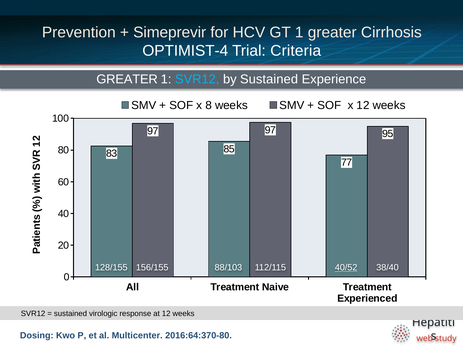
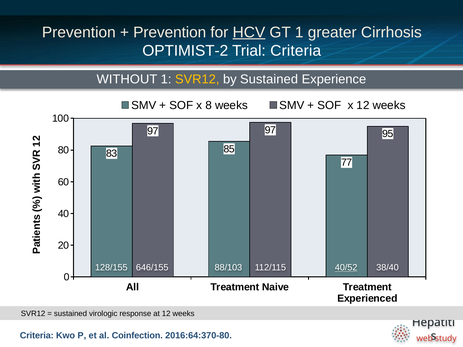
Simeprevir: Simeprevir -> Prevention (170, 32)
HCV underline: none -> present (249, 32)
OPTIMIST-4: OPTIMIST-4 -> OPTIMIST-2 (185, 51)
GREATER: GREATER -> WITHOUT (127, 79)
SVR12 colour: light blue -> yellow (197, 79)
156/155: 156/155 -> 646/155 (152, 268)
Dosing: Dosing -> Criteria (37, 336)
Multicenter: Multicenter -> Coinfection (137, 336)
